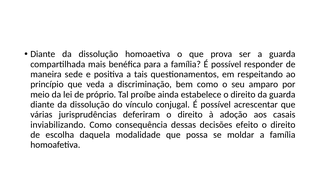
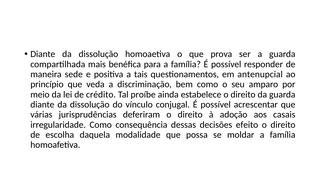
respeitando: respeitando -> antenupcial (260, 74)
próprio: próprio -> crédito (101, 94)
inviabilizando: inviabilizando -> irregularidade (58, 125)
